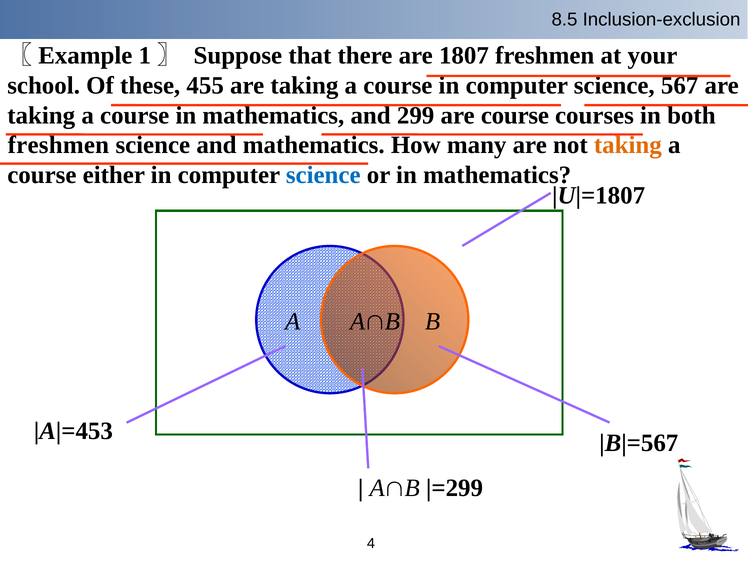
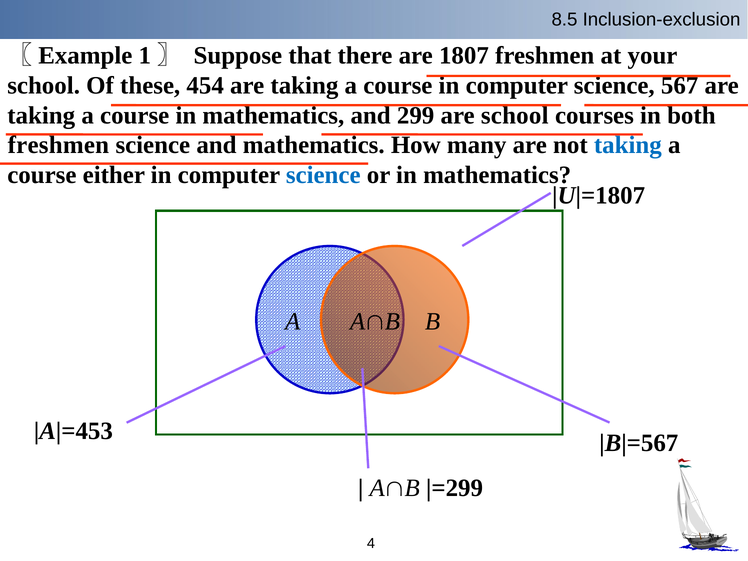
455: 455 -> 454 (205, 85)
are course: course -> school (515, 115)
taking colour: orange -> blue (628, 145)
